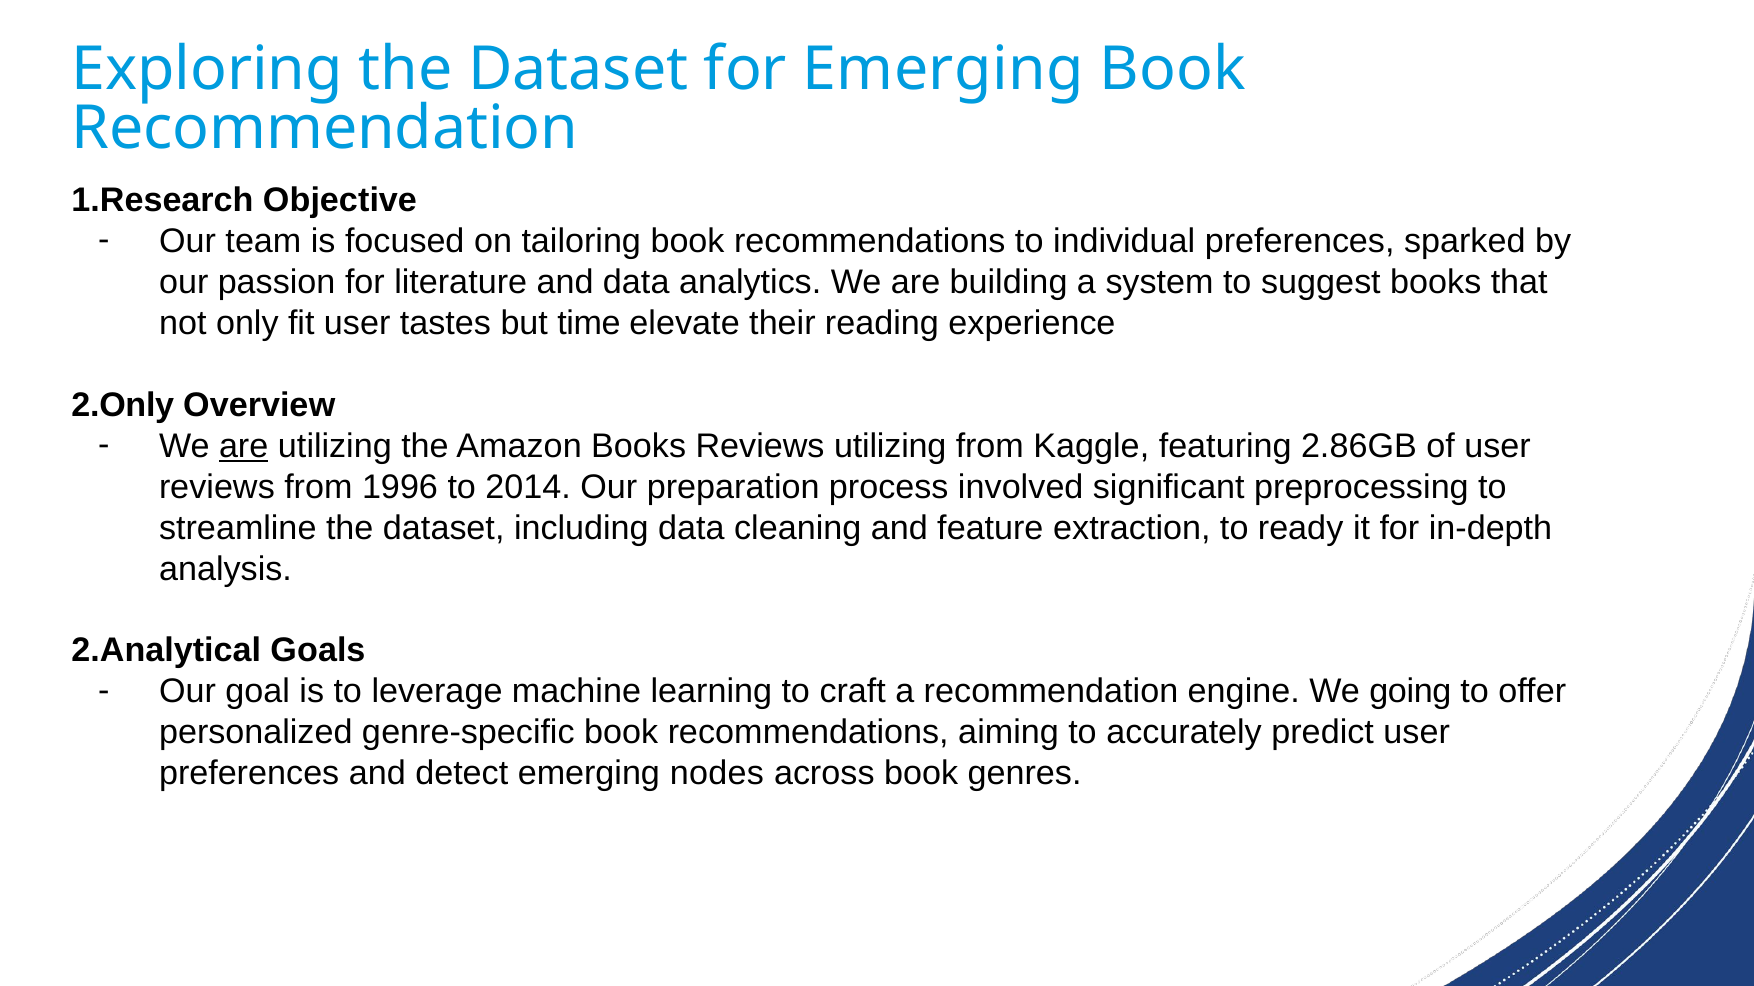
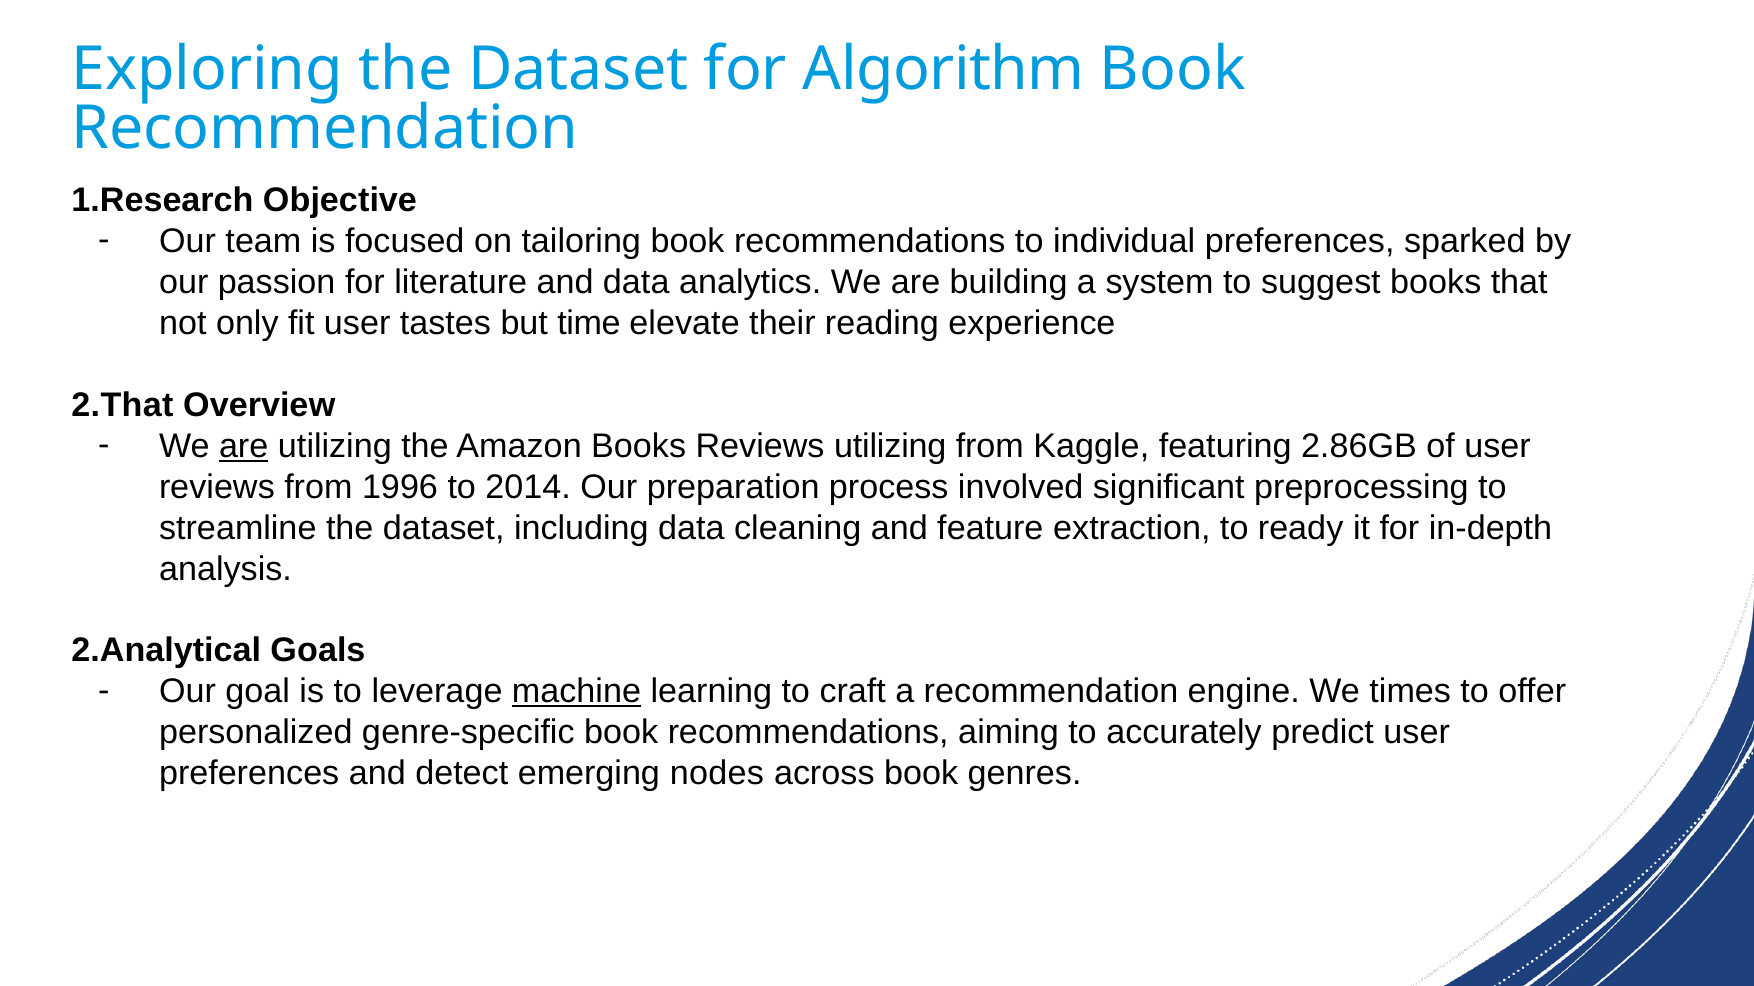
for Emerging: Emerging -> Algorithm (944, 69)
2.Only: 2.Only -> 2.That (122, 405)
machine underline: none -> present (576, 692)
going: going -> times (1410, 692)
